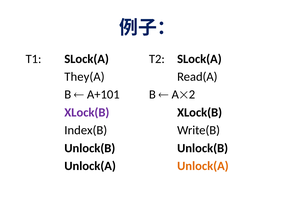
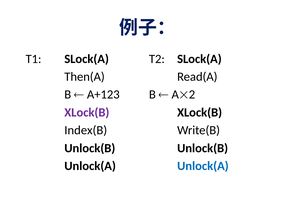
They(A: They(A -> Then(A (85, 77)
A+101: A+101 -> A+123 (103, 95)
Unlock(A colour: orange -> blue (203, 166)
